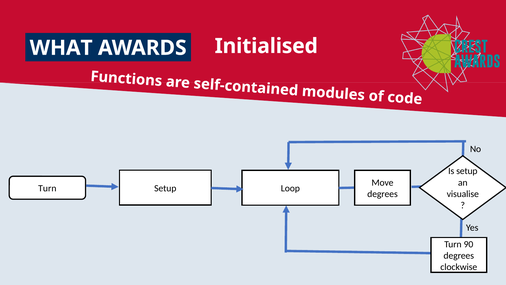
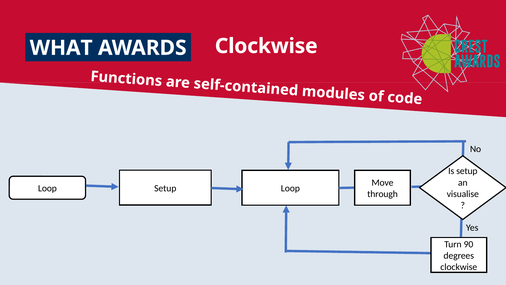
AWARDS Initialised: Initialised -> Clockwise (266, 46)
Turn: Turn -> Loop (47, 188)
degrees: degrees -> through (383, 194)
